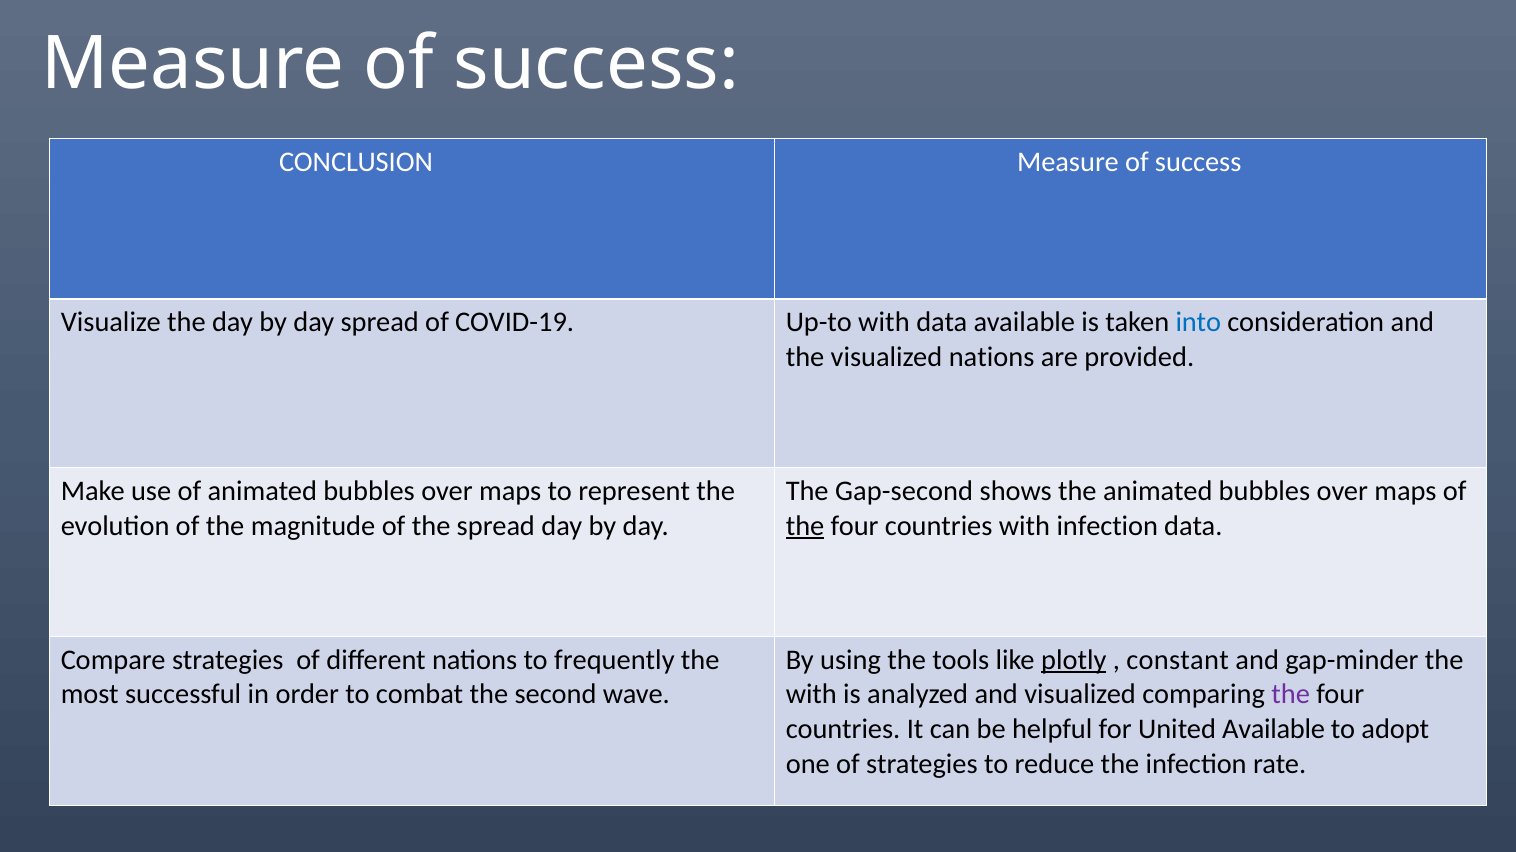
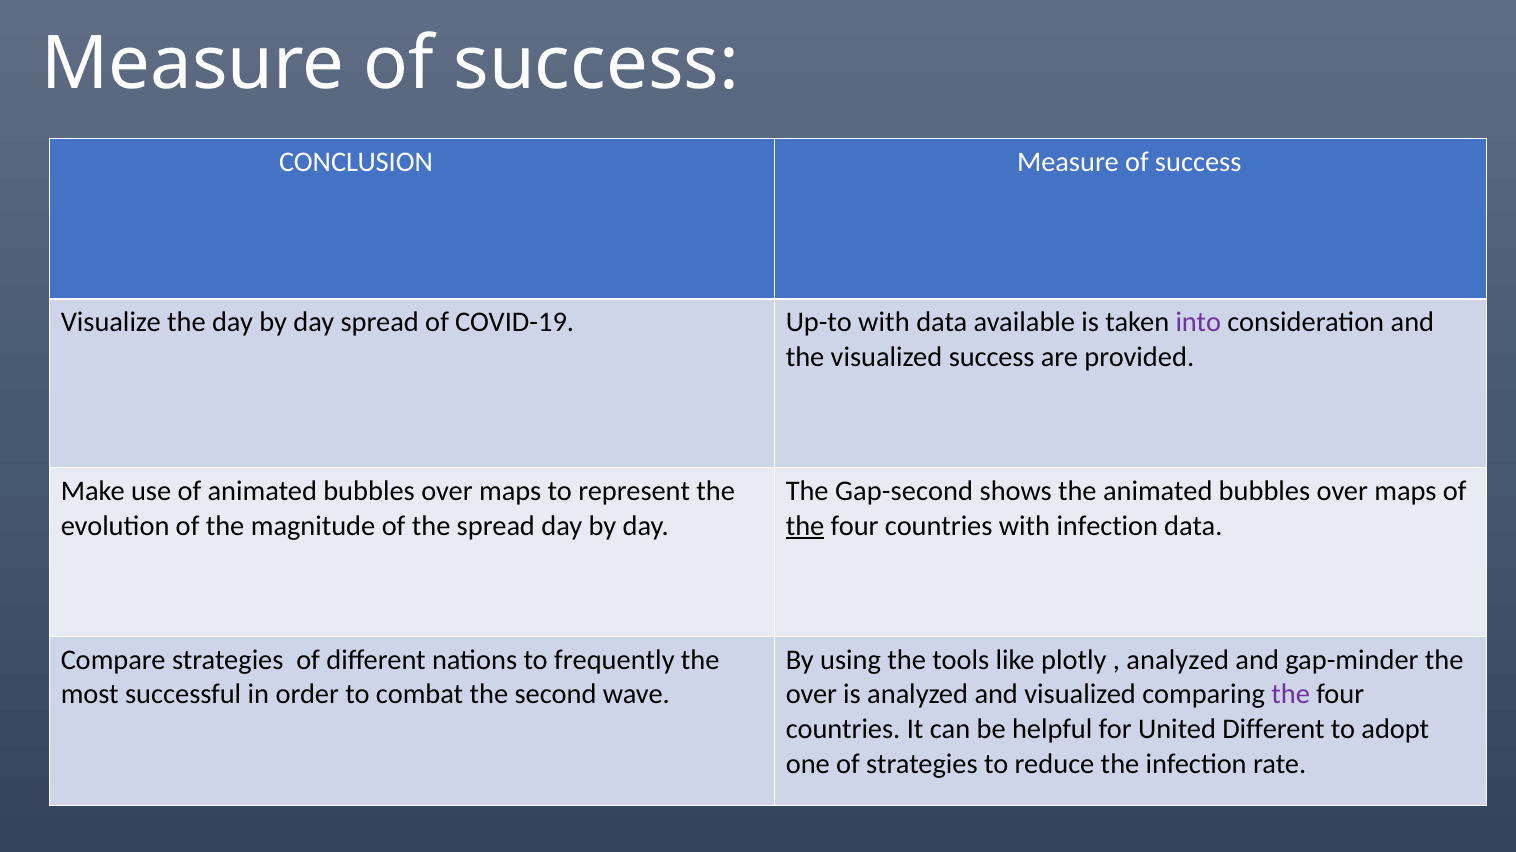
into colour: blue -> purple (1198, 323)
visualized nations: nations -> success (992, 357)
plotly underline: present -> none (1074, 661)
constant: constant -> analyzed (1178, 661)
with: with -> over (811, 695)
United Available: Available -> Different (1274, 730)
